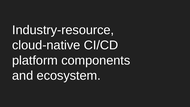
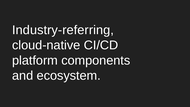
Industry-resource: Industry-resource -> Industry-referring (63, 30)
